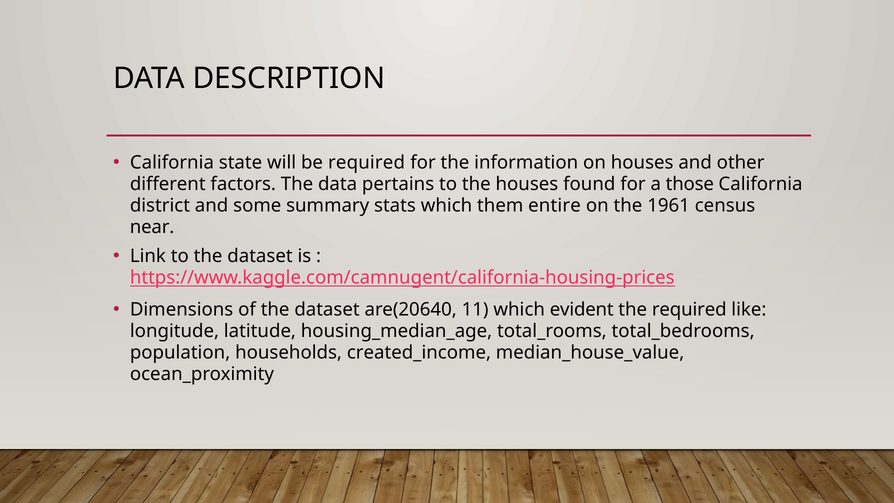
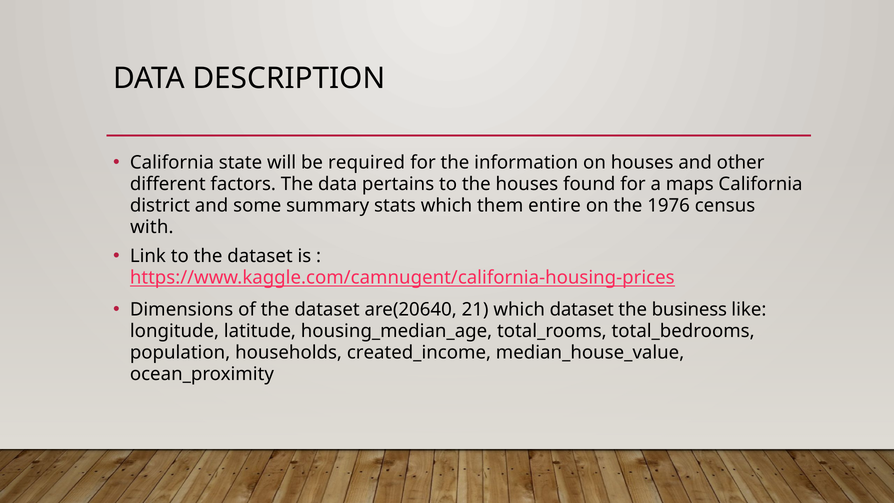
those: those -> maps (690, 184)
1961: 1961 -> 1976 (669, 206)
near: near -> with (152, 227)
11: 11 -> 21 (475, 309)
which evident: evident -> dataset (582, 309)
the required: required -> business (689, 309)
